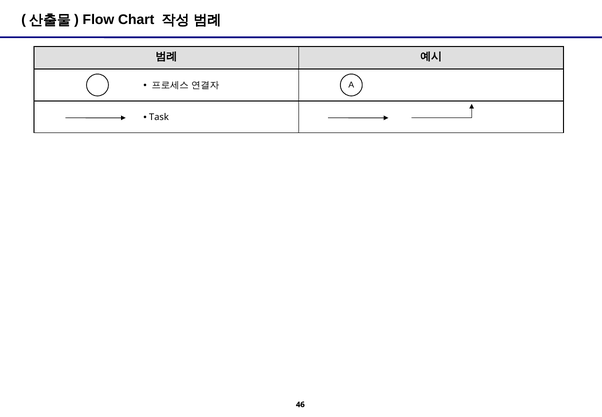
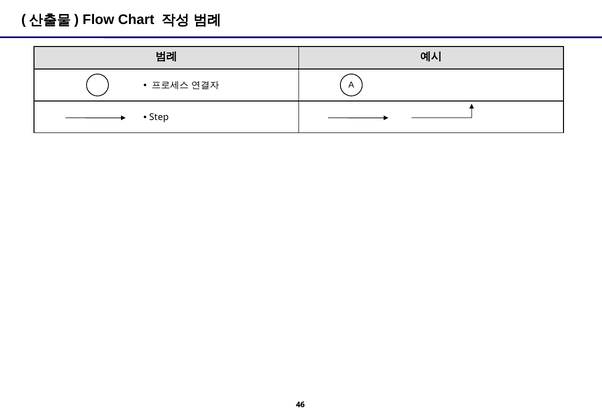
Task: Task -> Step (159, 117)
